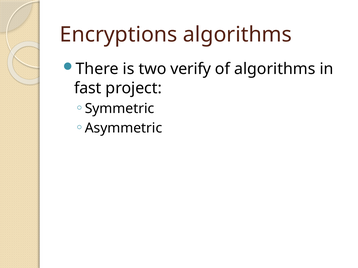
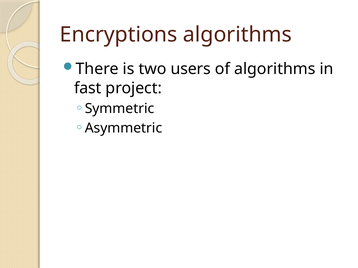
verify: verify -> users (191, 69)
